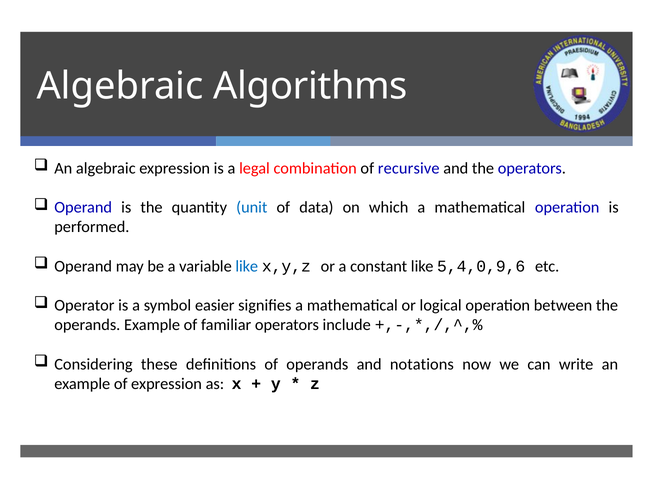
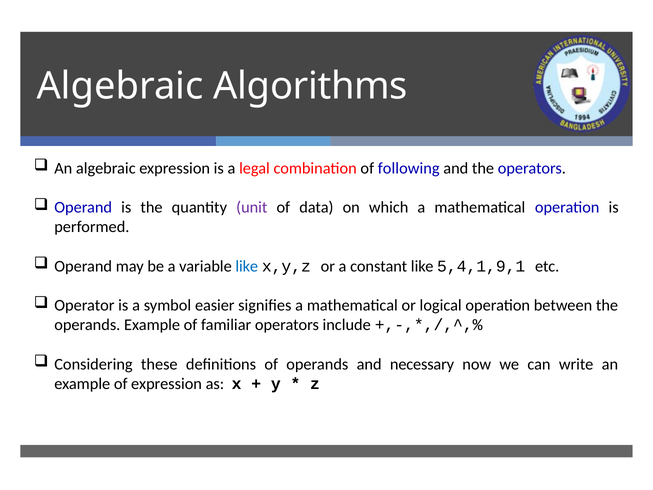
recursive: recursive -> following (409, 168)
unit colour: blue -> purple (252, 207)
5,4,0,9,6: 5,4,0,9,6 -> 5,4,1,9,1 (481, 266)
notations: notations -> necessary (422, 364)
